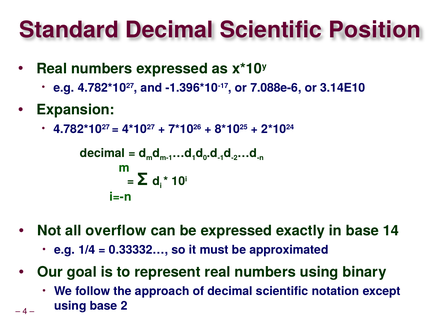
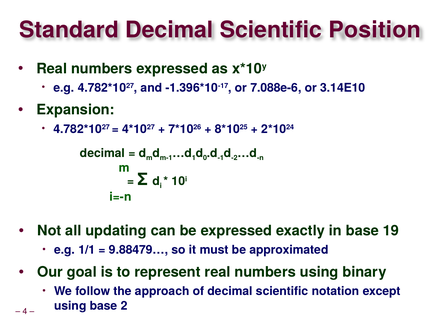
overflow: overflow -> updating (116, 231)
14: 14 -> 19 (391, 231)
1/4: 1/4 -> 1/1 (87, 250)
0.33332…: 0.33332… -> 9.88479… (139, 250)
